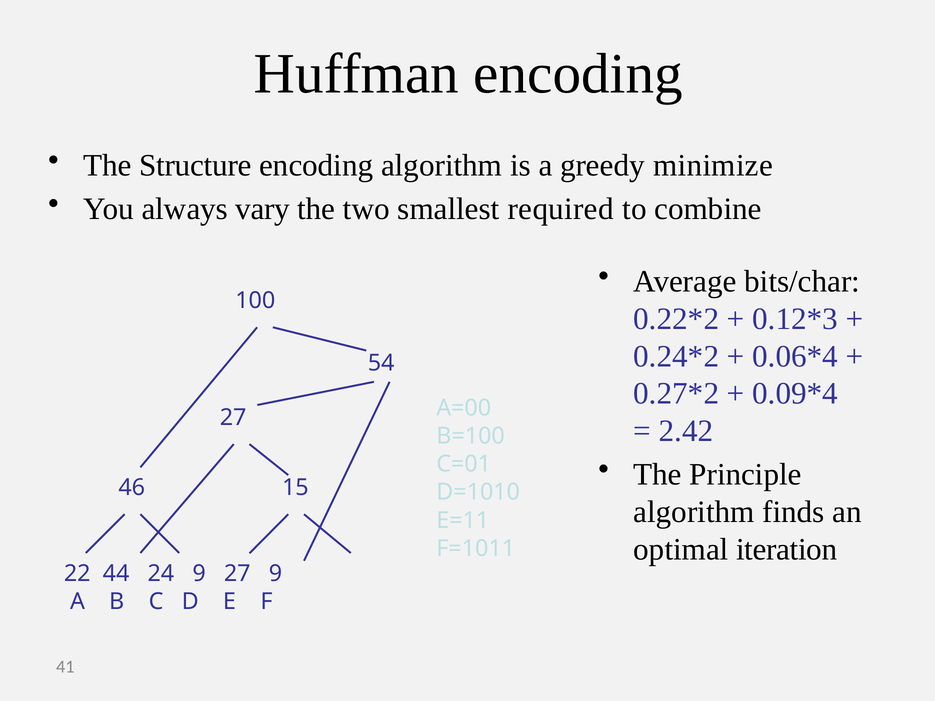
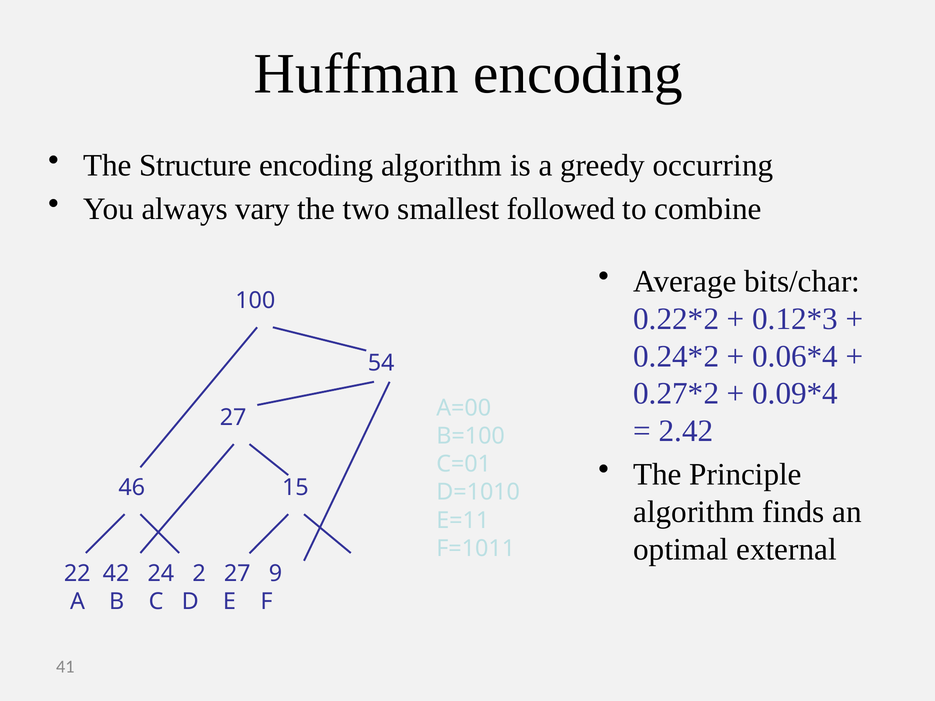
minimize: minimize -> occurring (713, 166)
required: required -> followed (561, 209)
iteration: iteration -> external (786, 550)
44: 44 -> 42 (116, 574)
24 9: 9 -> 2 (199, 574)
